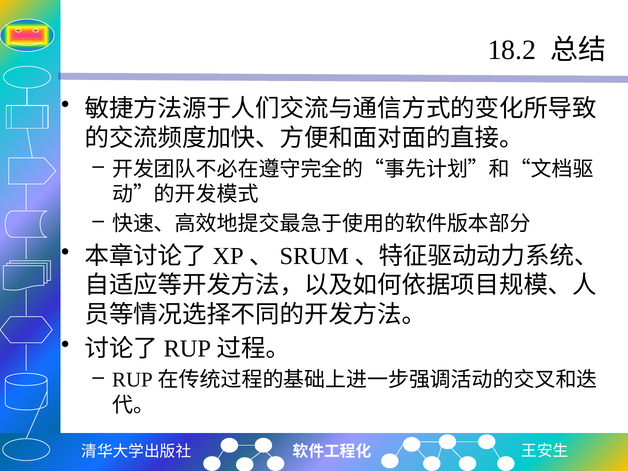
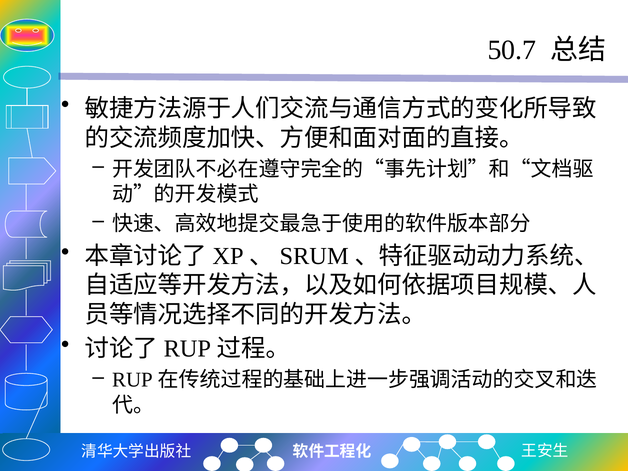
18.2: 18.2 -> 50.7 (512, 50)
